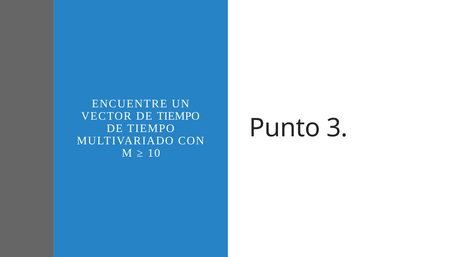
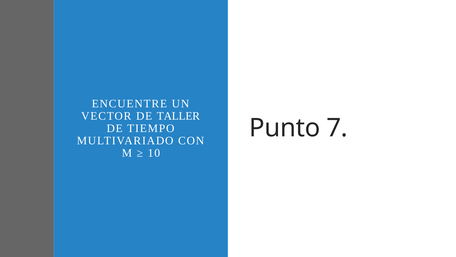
VECTOR DE TIEMPO: TIEMPO -> TALLER (178, 116)
3: 3 -> 7 (337, 128)
